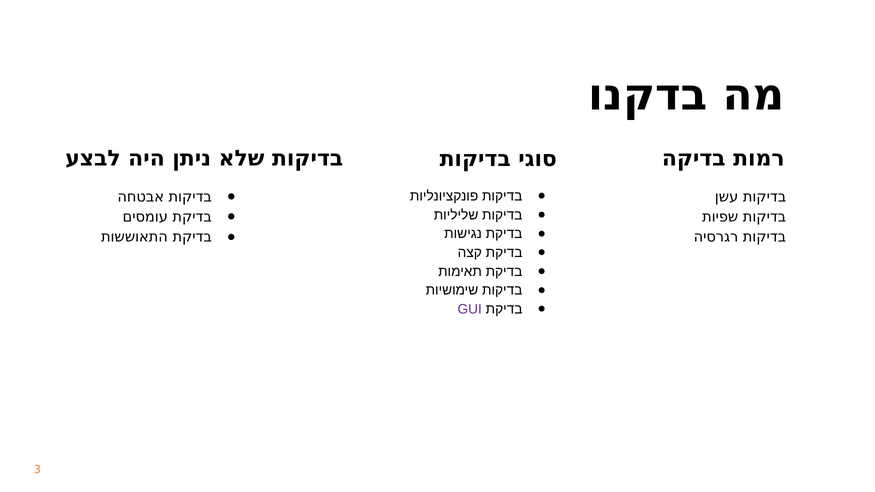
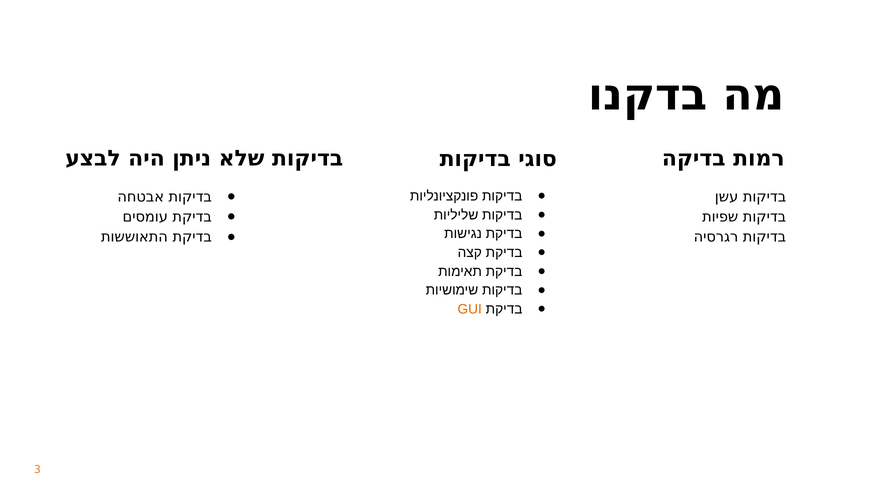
GUI colour: purple -> orange (470, 309)
